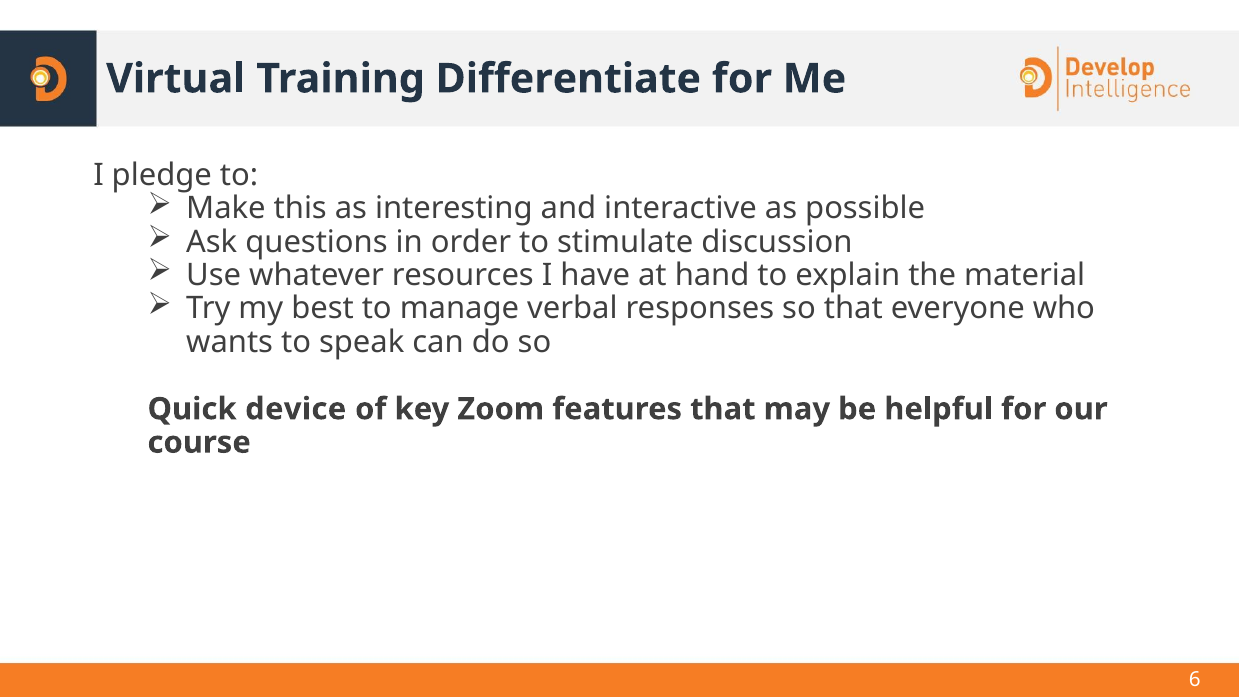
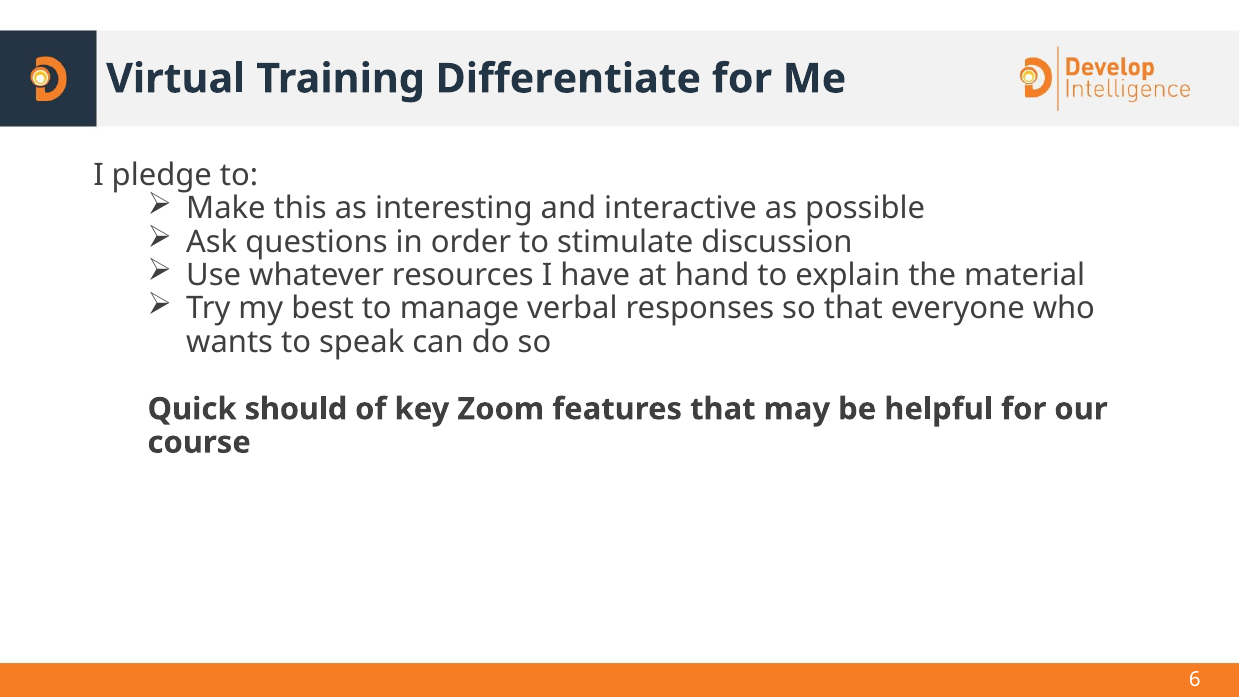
device: device -> should (296, 409)
